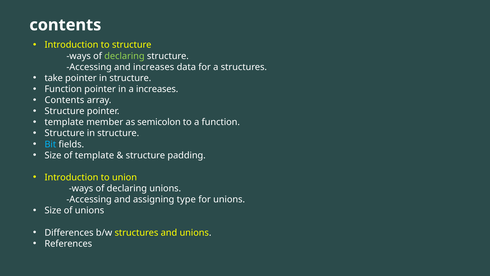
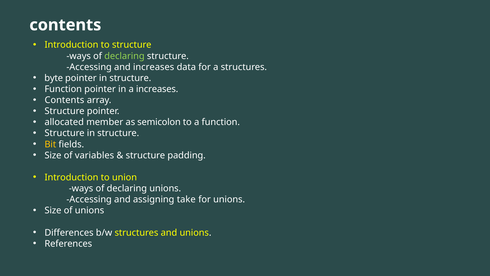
take: take -> byte (54, 78)
template: template -> allocated (64, 122)
Bit colour: light blue -> yellow (50, 144)
of template: template -> variables (94, 155)
type: type -> take (186, 199)
